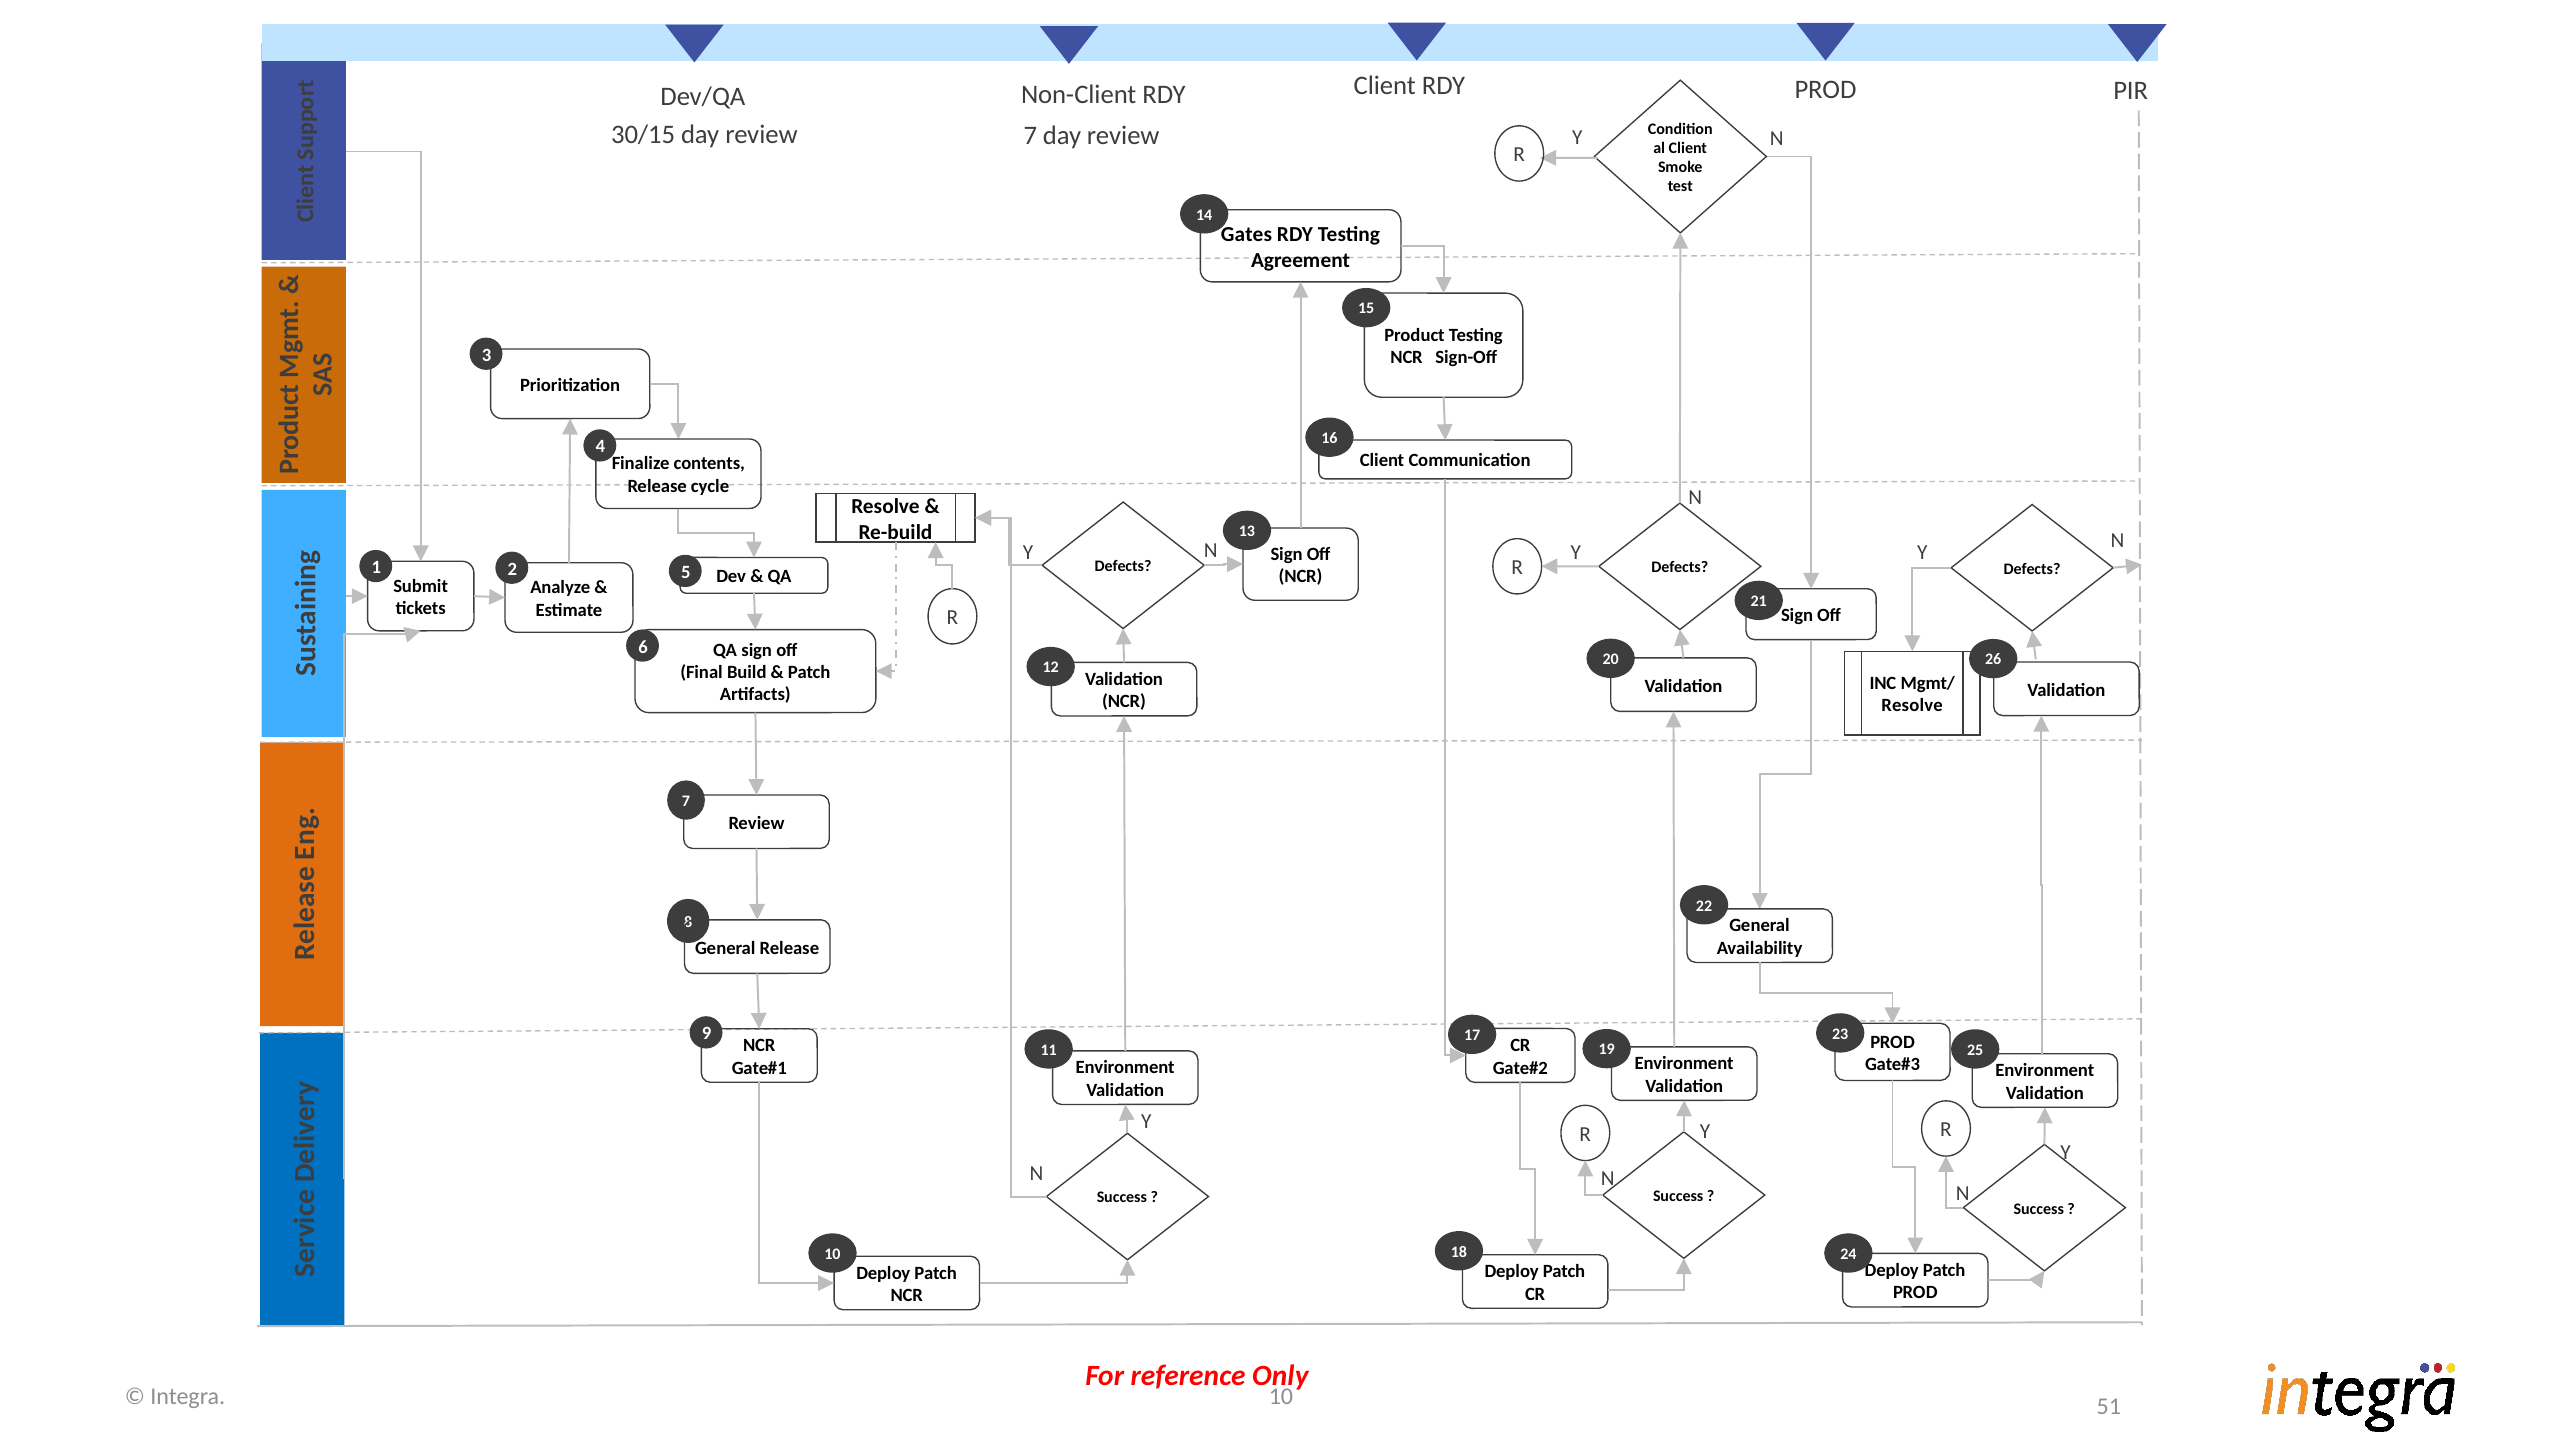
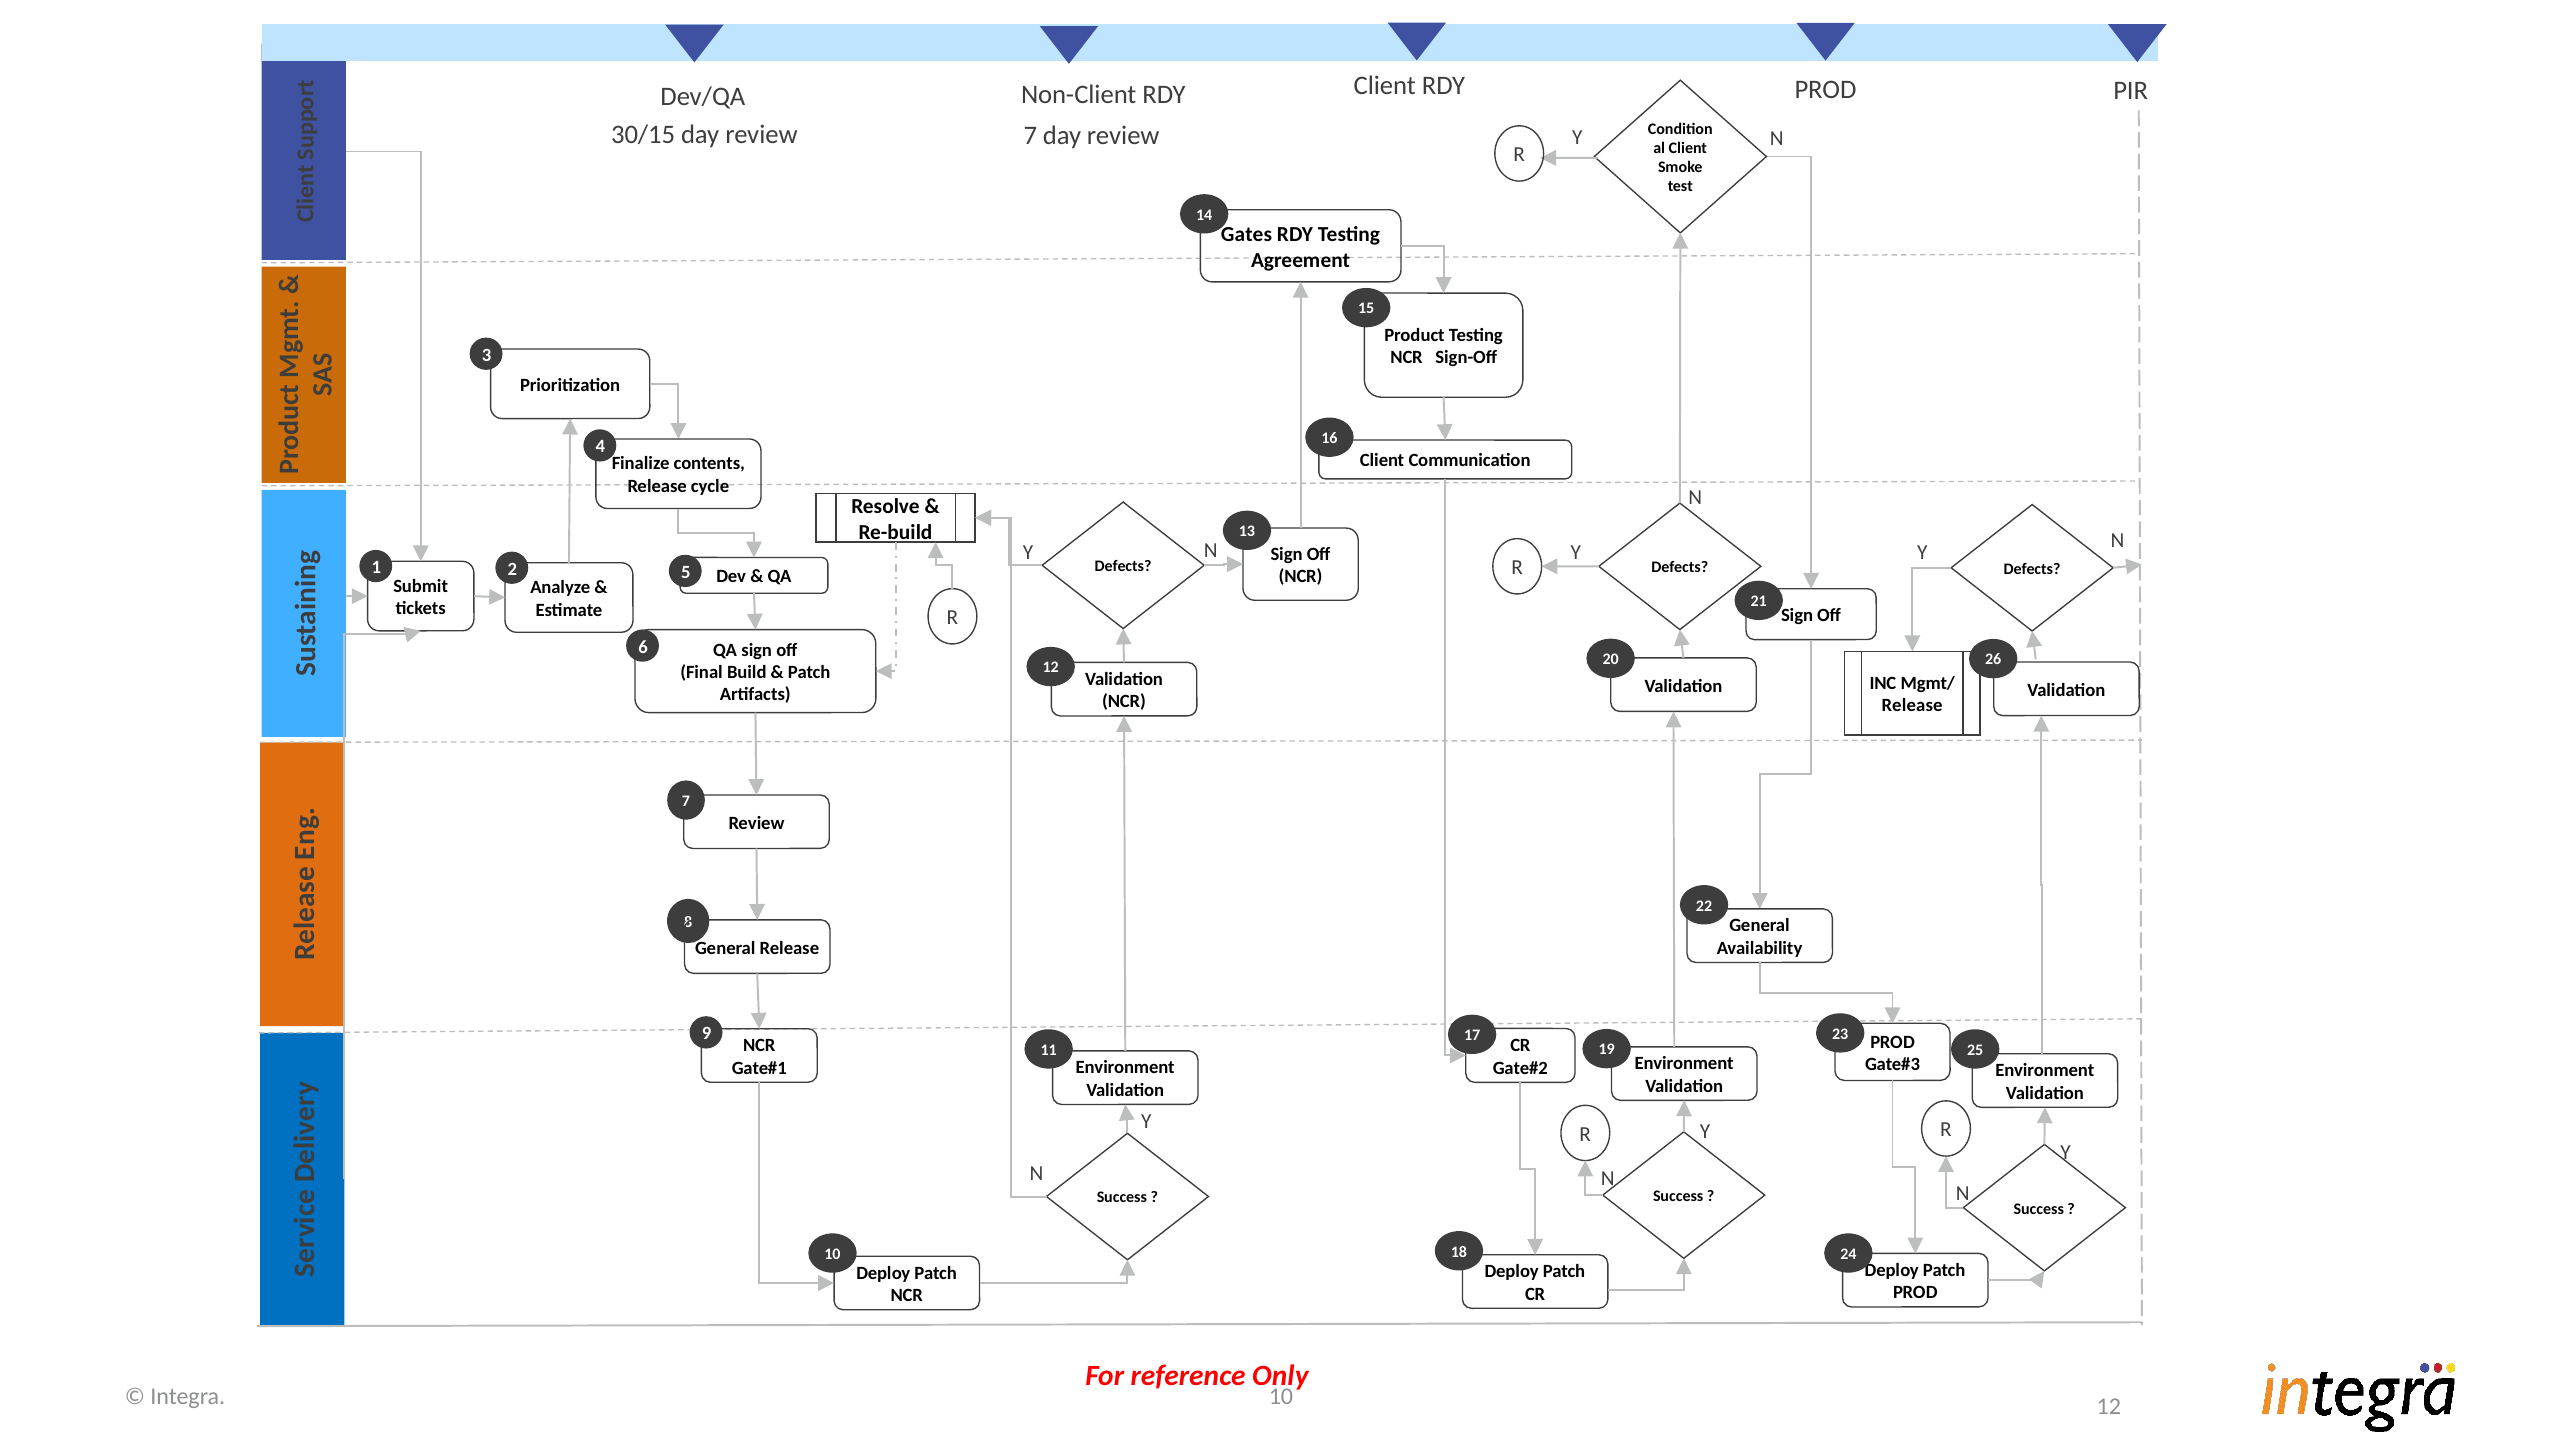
Resolve: Resolve -> Release (1912, 706)
10 51: 51 -> 12 (2109, 1406)
